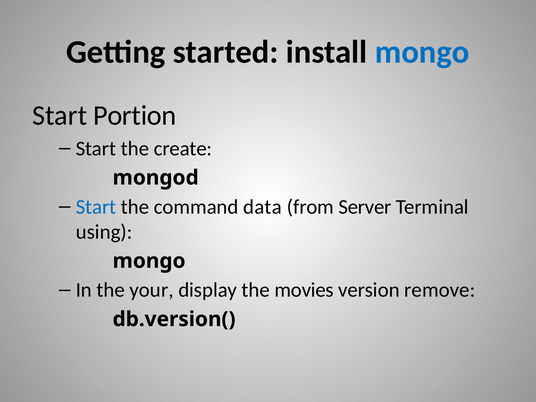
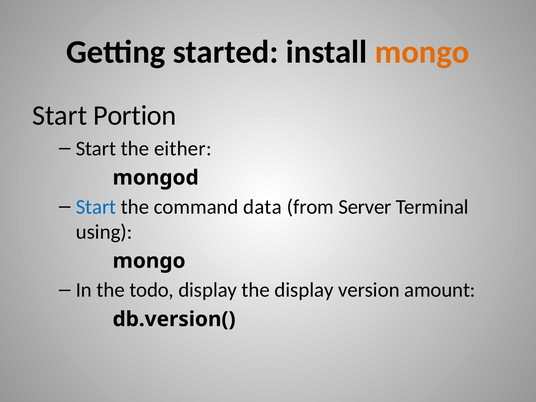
mongo colour: blue -> orange (422, 52)
create: create -> either (183, 149)
your: your -> todo (152, 290)
the movies: movies -> display (304, 290)
remove: remove -> amount (440, 290)
